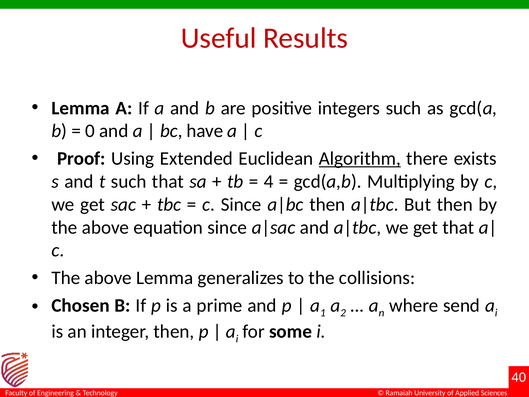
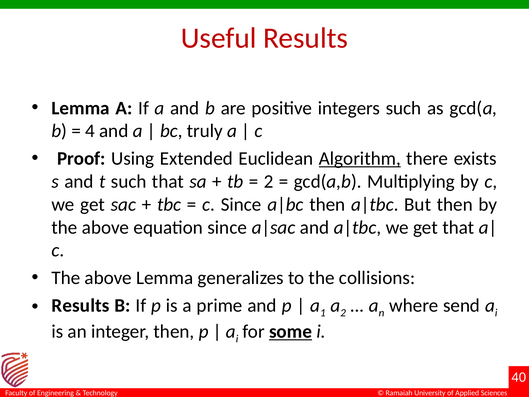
0: 0 -> 4 (90, 131)
have: have -> truly (205, 131)
4: 4 -> 2 (269, 181)
Chosen: Chosen -> Results (81, 305)
some underline: none -> present (291, 331)
